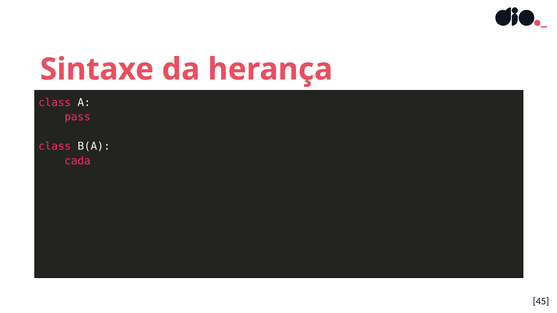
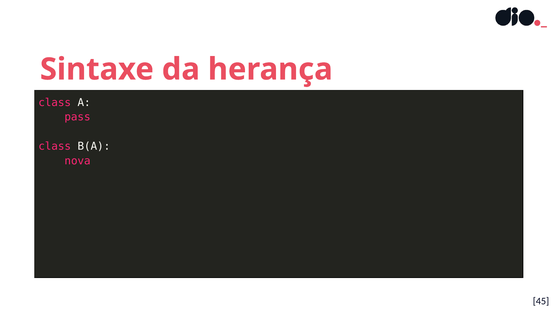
cada: cada -> nova (78, 161)
